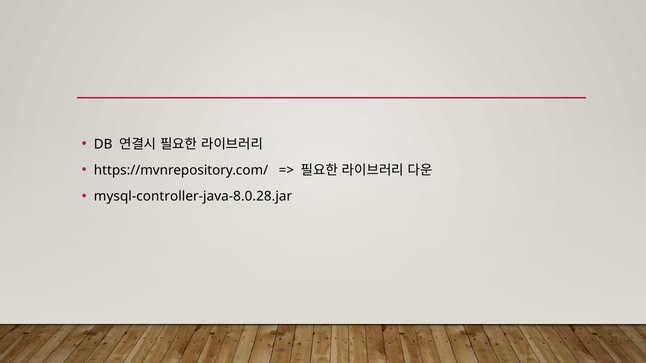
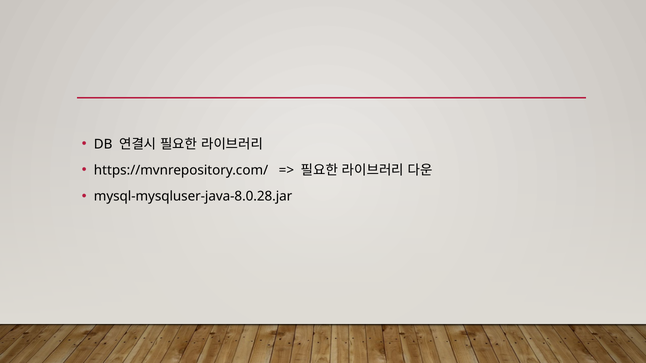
mysql-controller-java-8.0.28.jar: mysql-controller-java-8.0.28.jar -> mysql-mysqluser-java-8.0.28.jar (193, 197)
